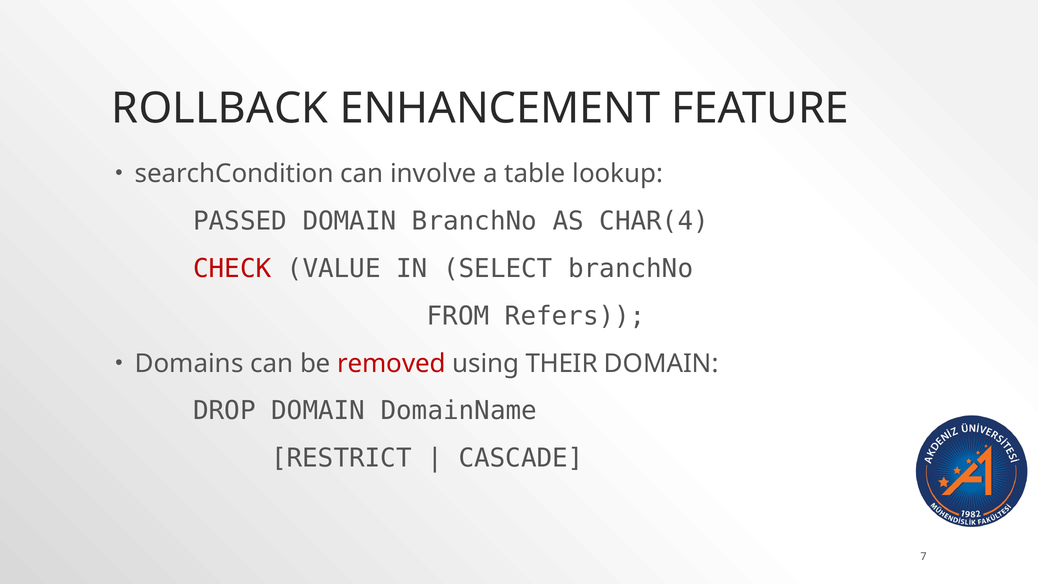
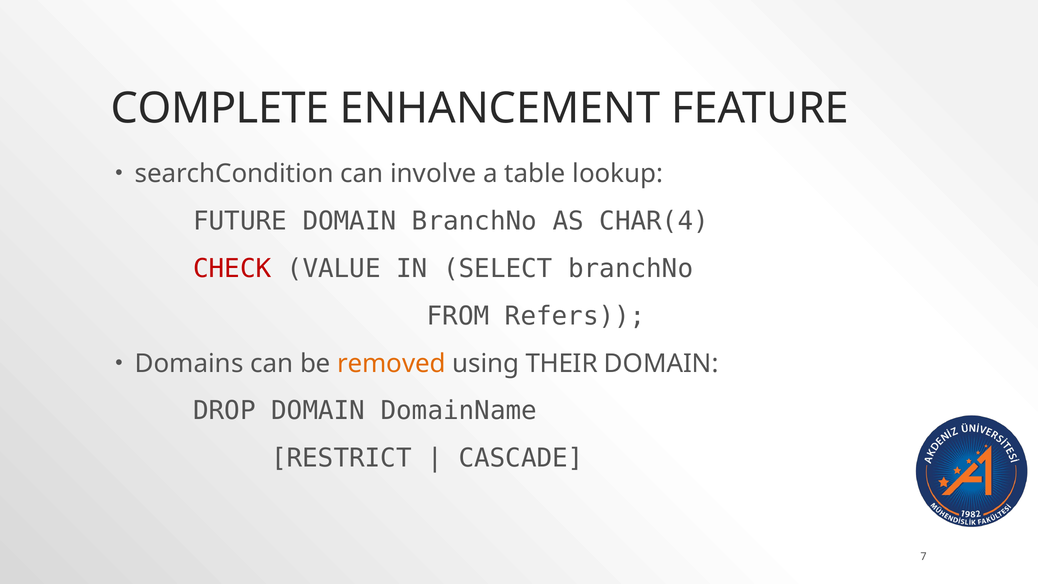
ROLLBACK: ROLLBACK -> COMPLETE (220, 109)
PASSED: PASSED -> FUTURE (240, 221)
removed colour: red -> orange (391, 363)
